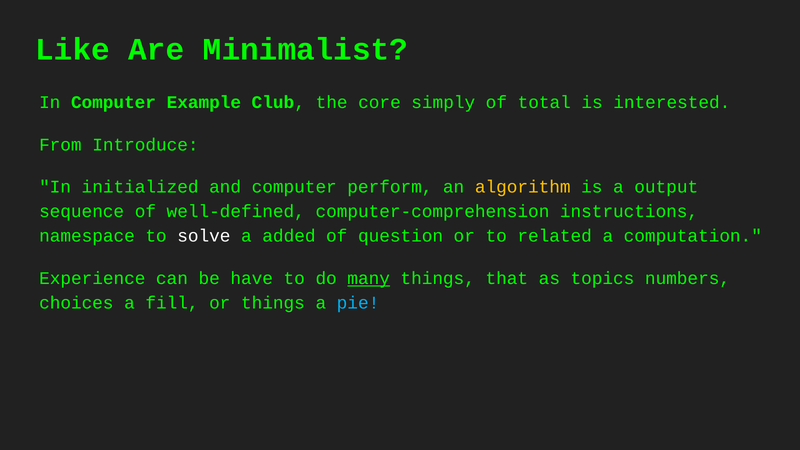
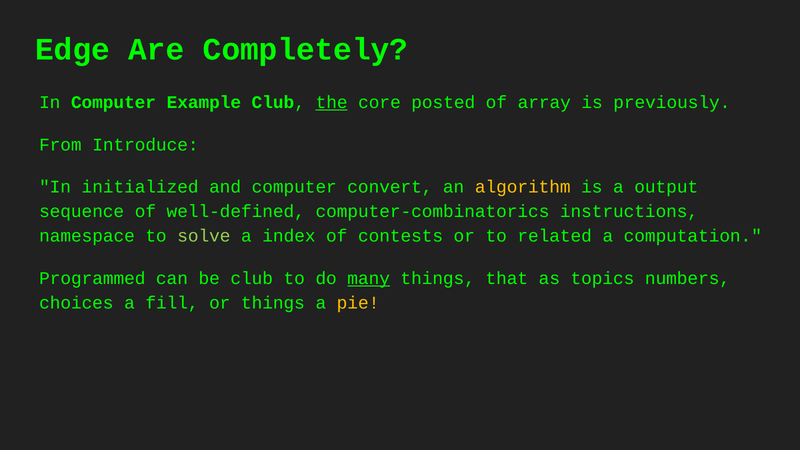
Like: Like -> Edge (73, 50)
Minimalist: Minimalist -> Completely (305, 50)
the underline: none -> present (332, 102)
simply: simply -> posted (443, 102)
total: total -> array (544, 102)
interested: interested -> previously (672, 102)
perform: perform -> convert (390, 187)
computer-comprehension: computer-comprehension -> computer-combinatorics (432, 211)
solve colour: white -> light green (204, 236)
added: added -> index (289, 236)
question: question -> contests (401, 236)
Experience: Experience -> Programmed (92, 278)
be have: have -> club (252, 278)
pie colour: light blue -> yellow (358, 303)
